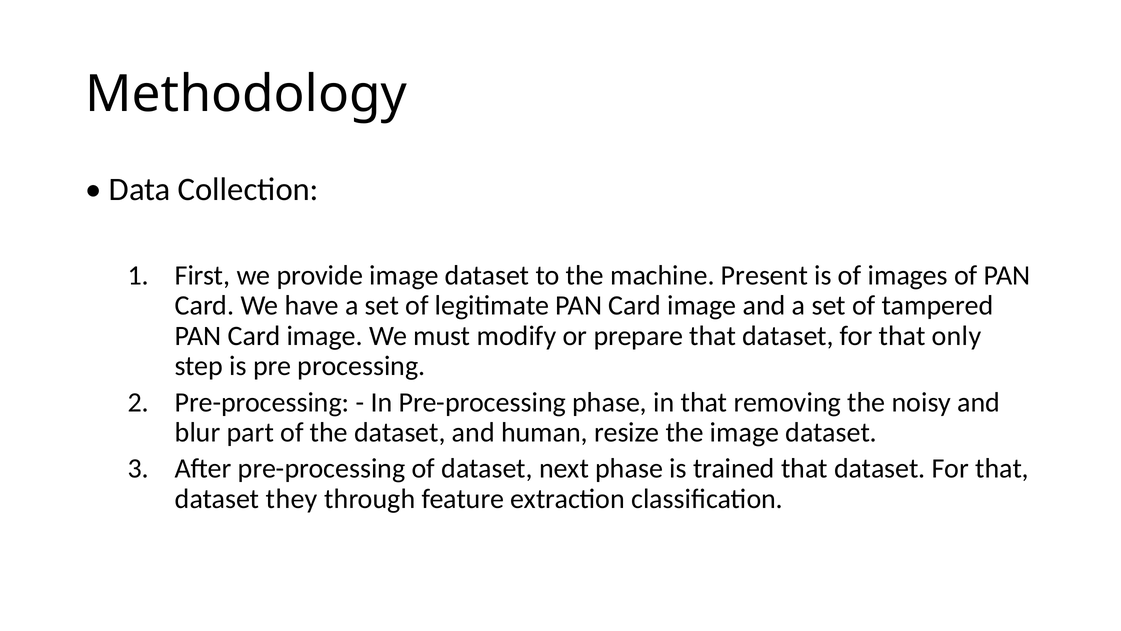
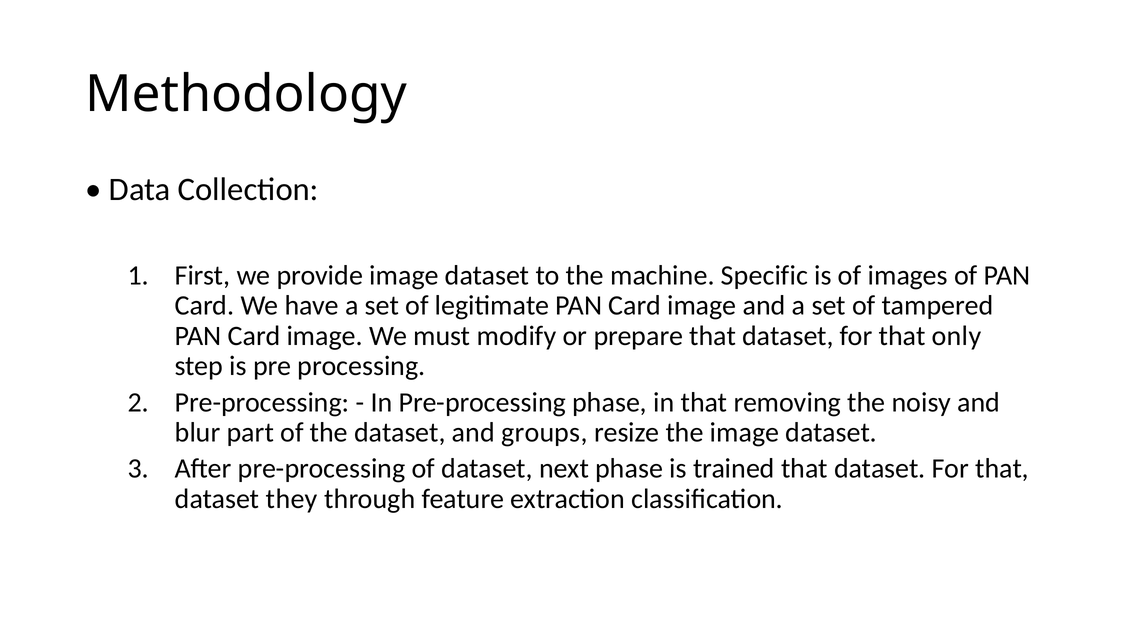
Present: Present -> Specific (764, 275)
human: human -> groups (544, 432)
